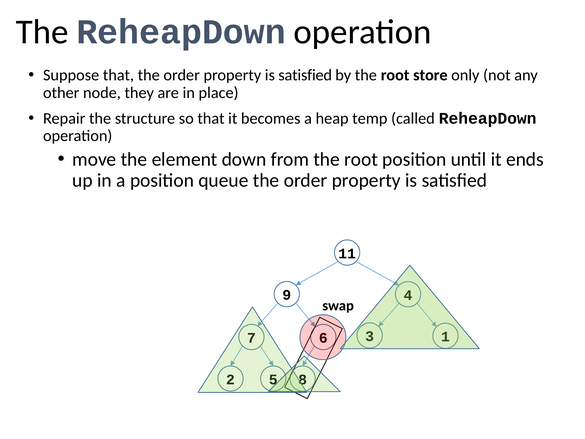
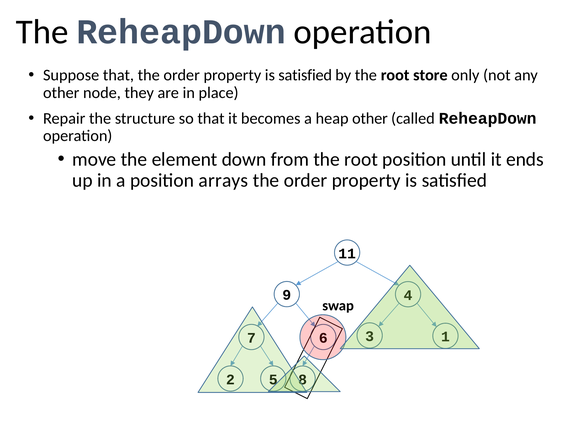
heap temp: temp -> other (370, 118)
queue: queue -> arrays (223, 180)
